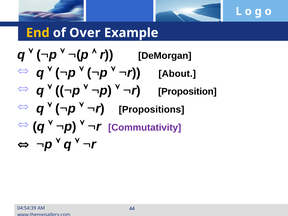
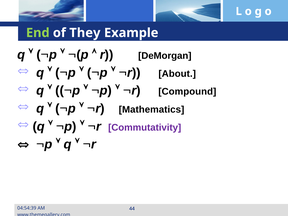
End colour: yellow -> light green (38, 33)
Over: Over -> They (85, 33)
Proposition: Proposition -> Compound (187, 92)
Propositions: Propositions -> Mathematics (152, 110)
